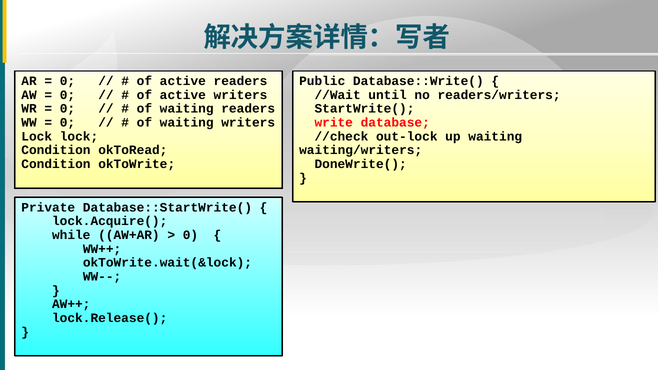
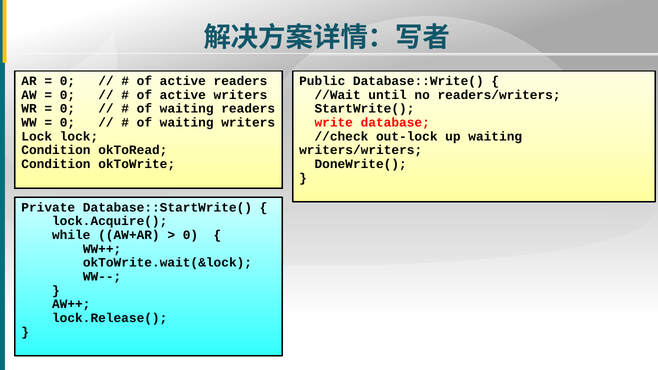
waiting/writers: waiting/writers -> writers/writers (361, 150)
